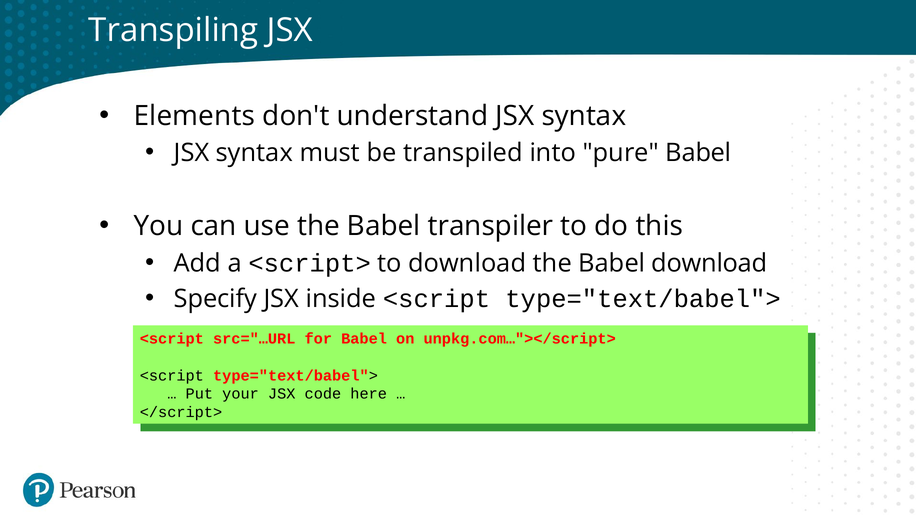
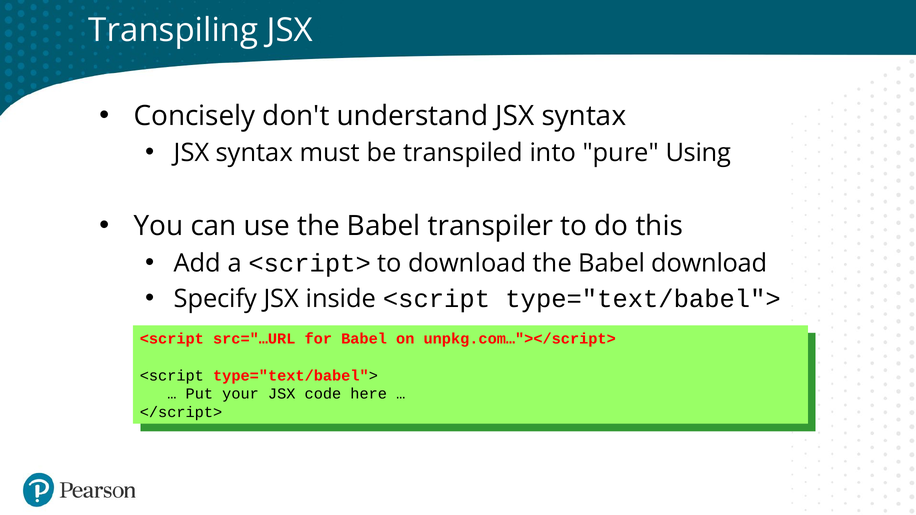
Elements: Elements -> Concisely (194, 116)
pure Babel: Babel -> Using (698, 153)
